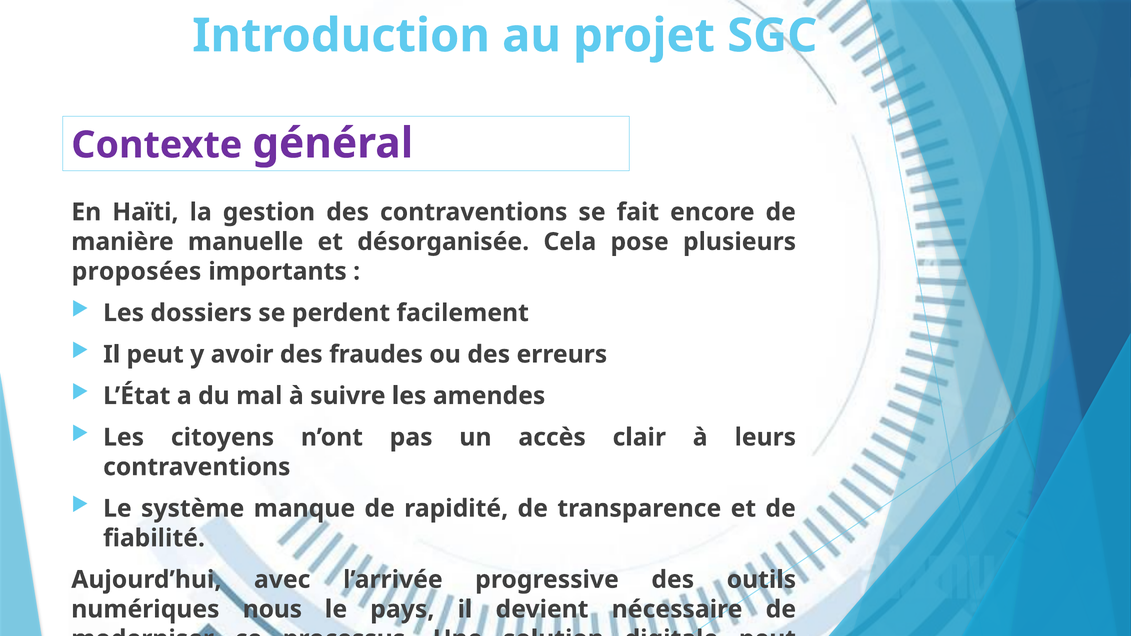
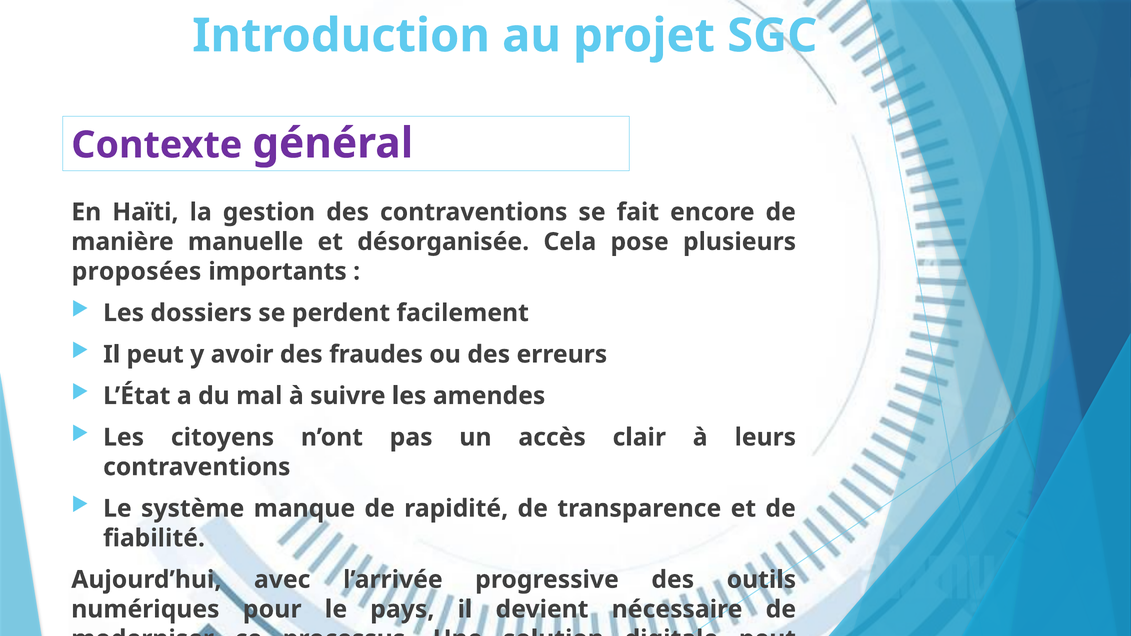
numériques nous: nous -> pour (272, 609)
